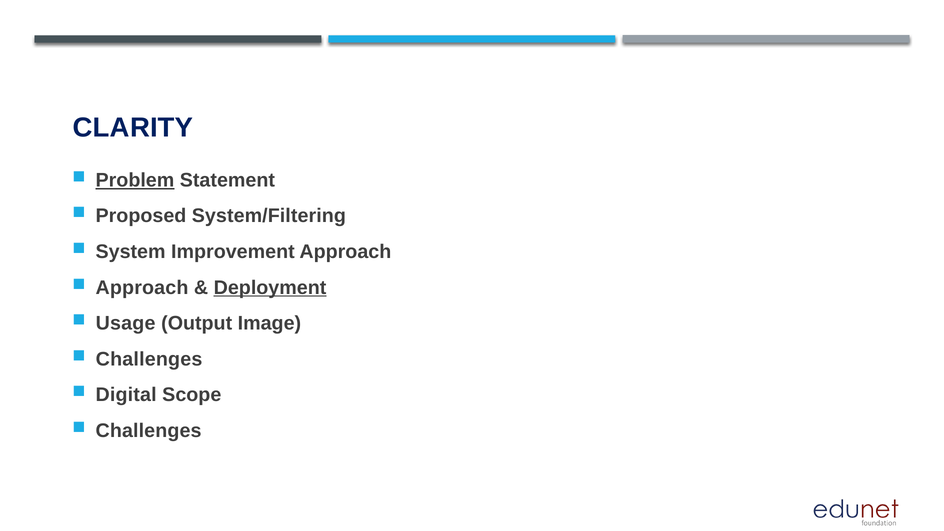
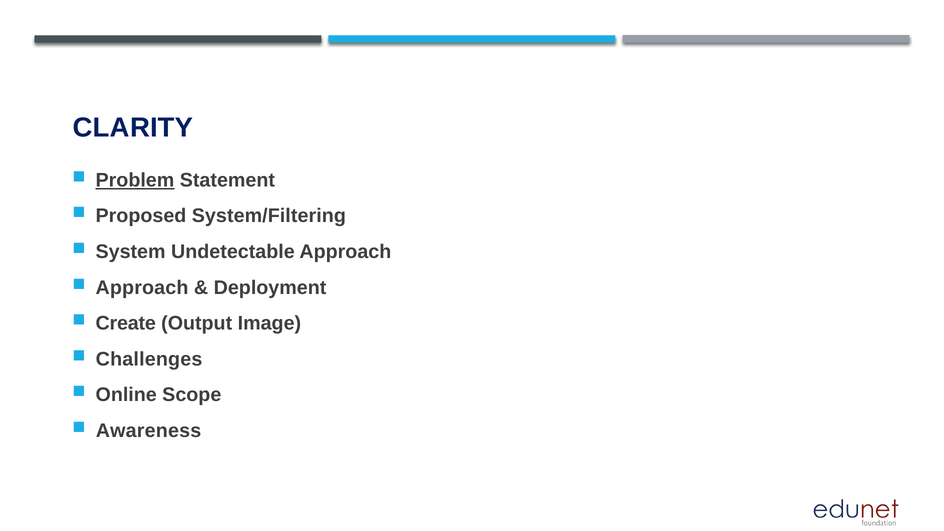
Improvement: Improvement -> Undetectable (233, 252)
Deployment underline: present -> none (270, 288)
Usage: Usage -> Create (126, 323)
Digital: Digital -> Online (126, 395)
Challenges: Challenges -> Awareness (149, 431)
